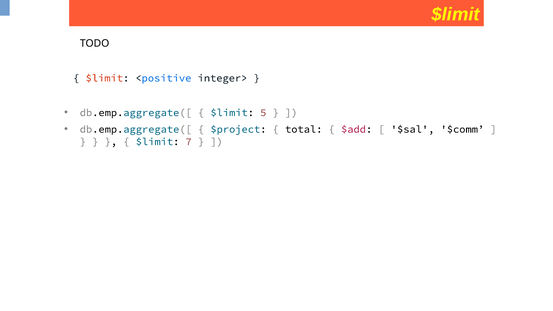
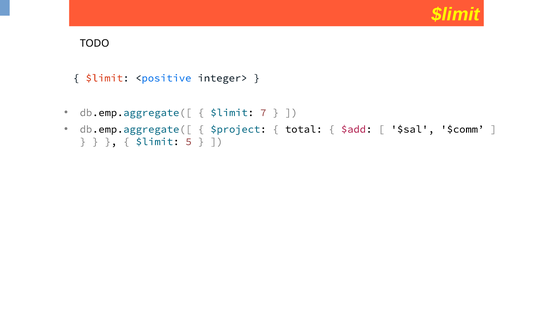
5: 5 -> 7 (263, 113)
7: 7 -> 5 (189, 142)
